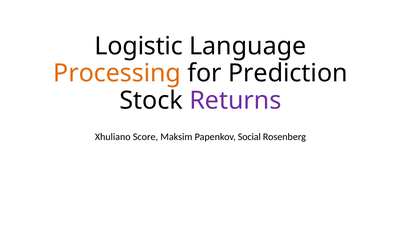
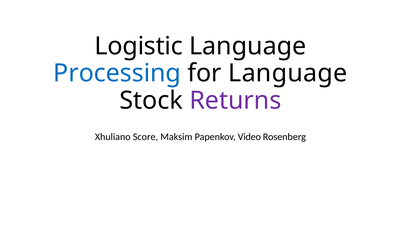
Processing colour: orange -> blue (117, 73)
for Prediction: Prediction -> Language (288, 73)
Social: Social -> Video (249, 137)
